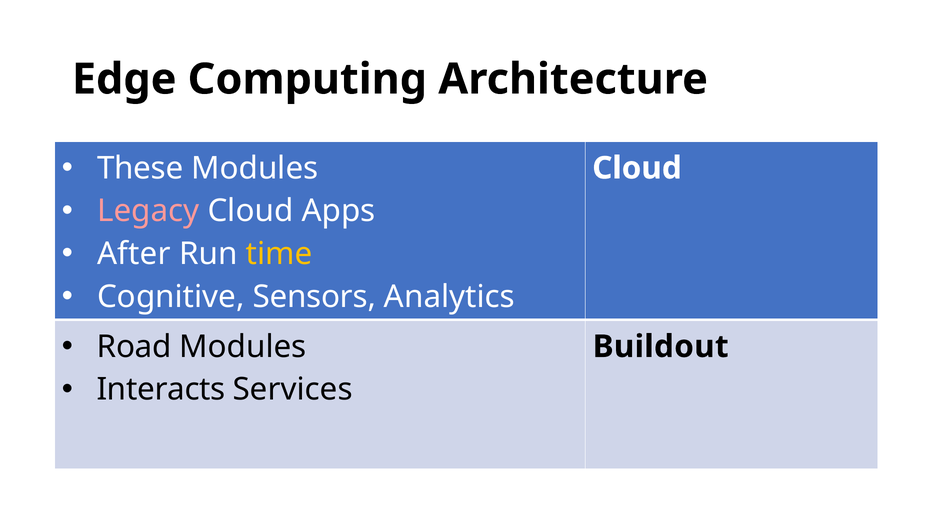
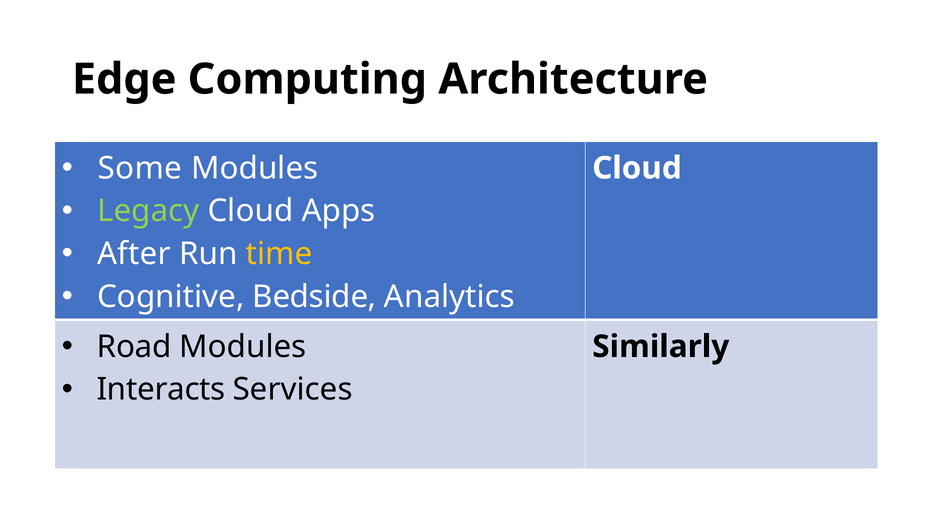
These: These -> Some (140, 168)
Legacy colour: pink -> light green (148, 211)
Sensors: Sensors -> Bedside (314, 296)
Buildout: Buildout -> Similarly (661, 346)
